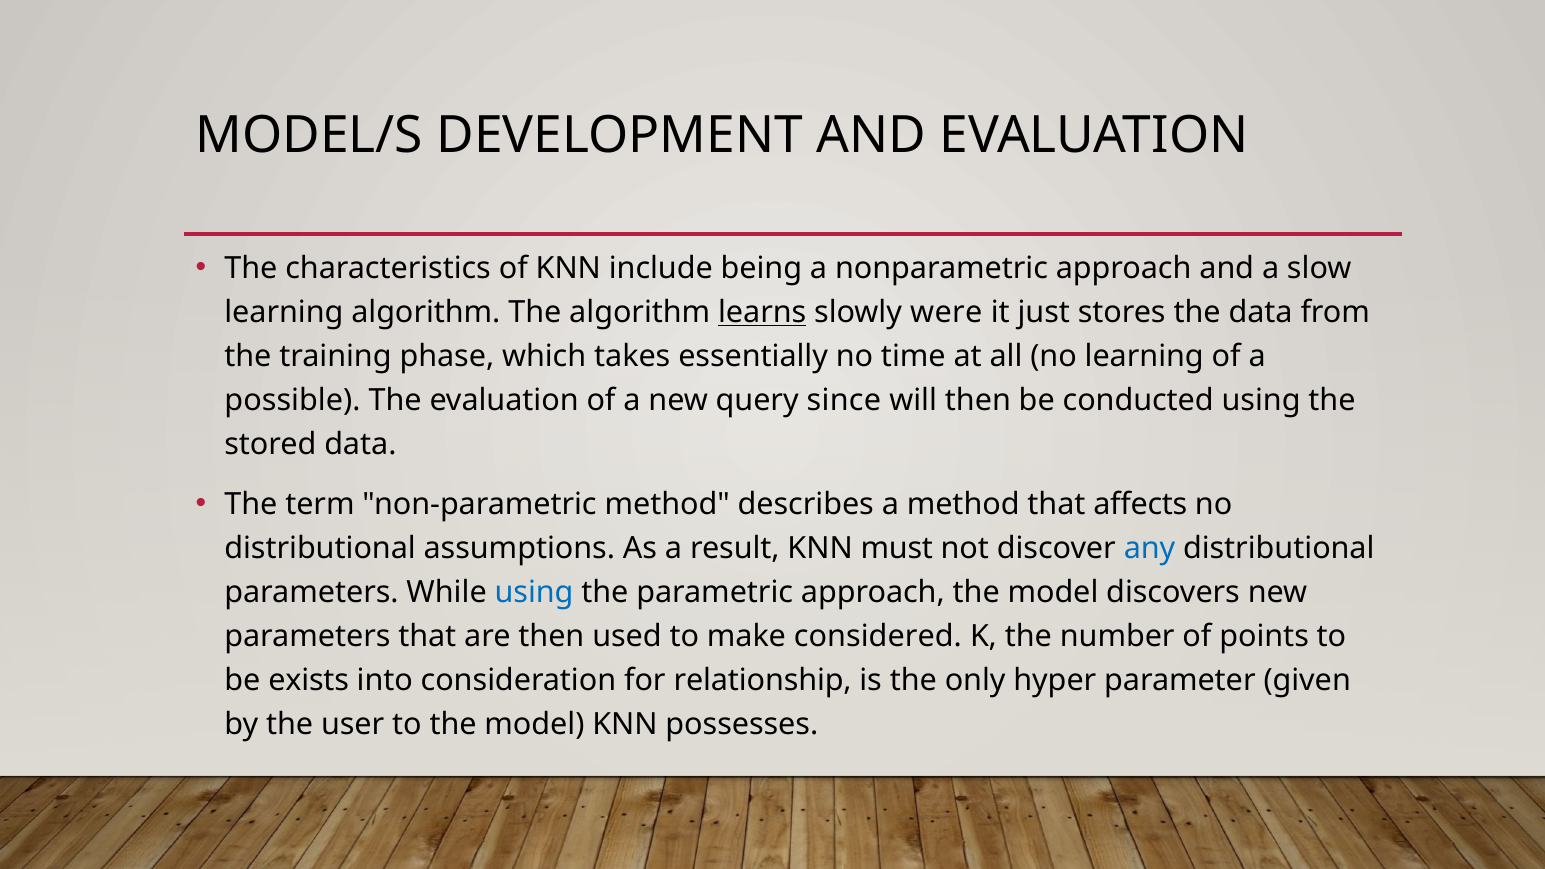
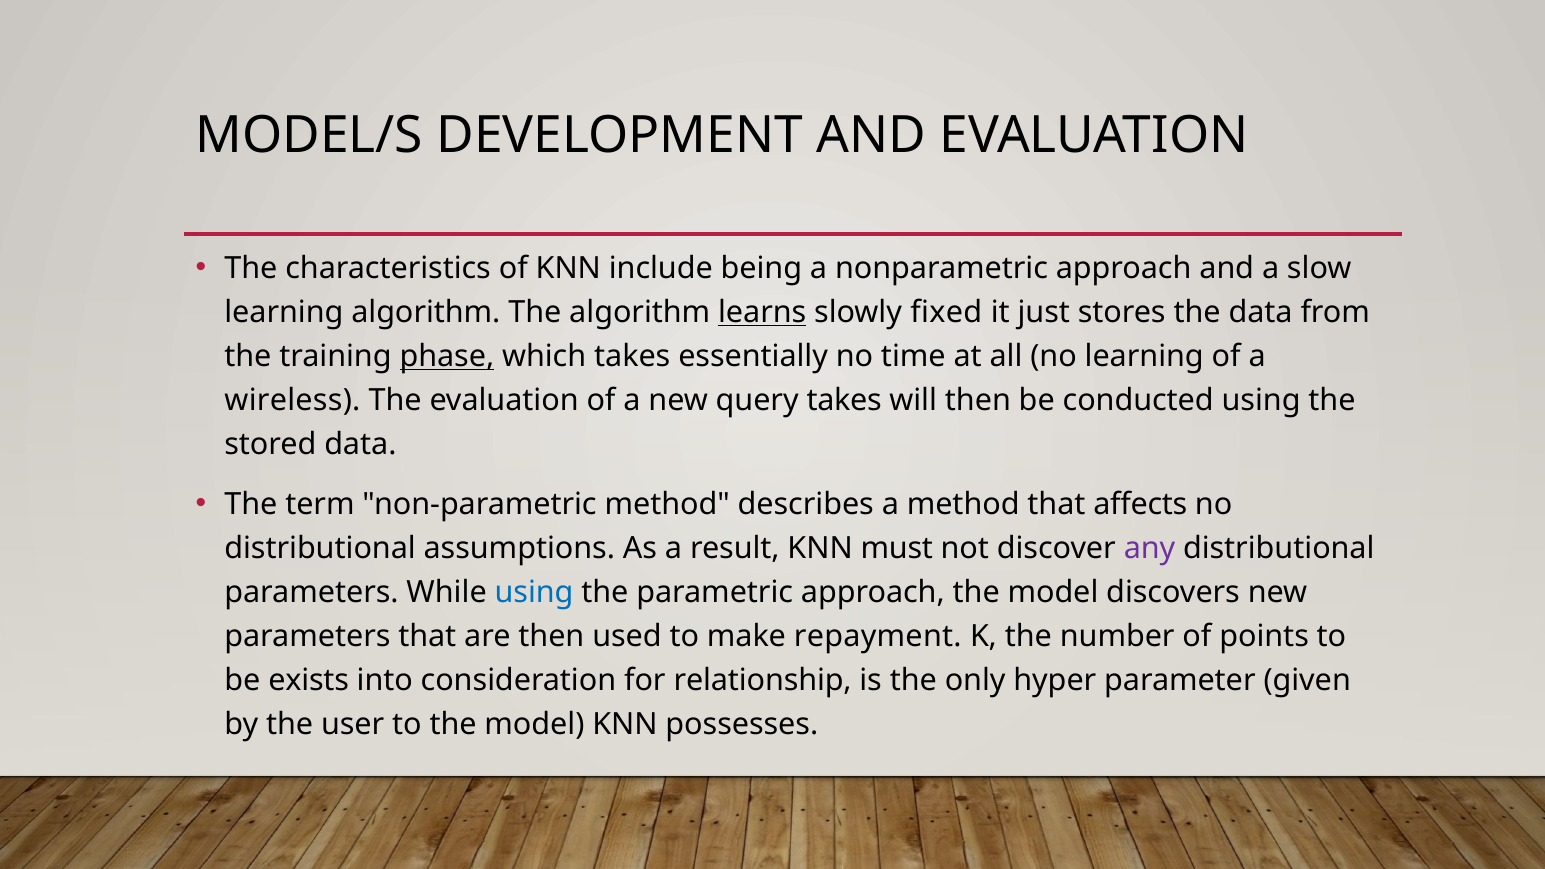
were: were -> fixed (946, 312)
phase underline: none -> present (447, 356)
possible: possible -> wireless (292, 400)
query since: since -> takes (844, 400)
any colour: blue -> purple (1150, 548)
considered: considered -> repayment (878, 636)
